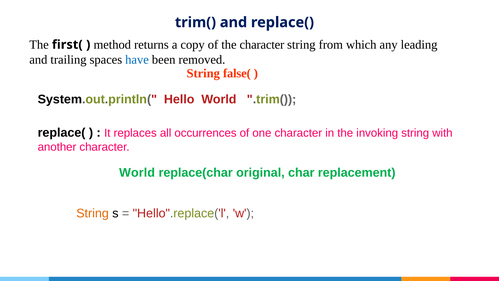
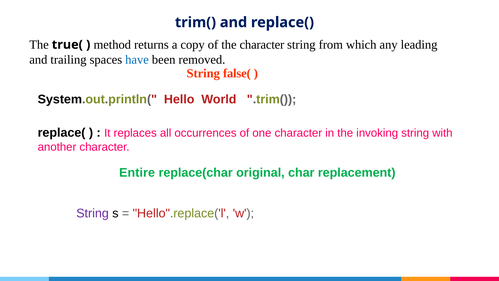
first(: first( -> true( (67, 45)
World: World -> Entire (137, 172)
String colour: orange -> purple (93, 213)
